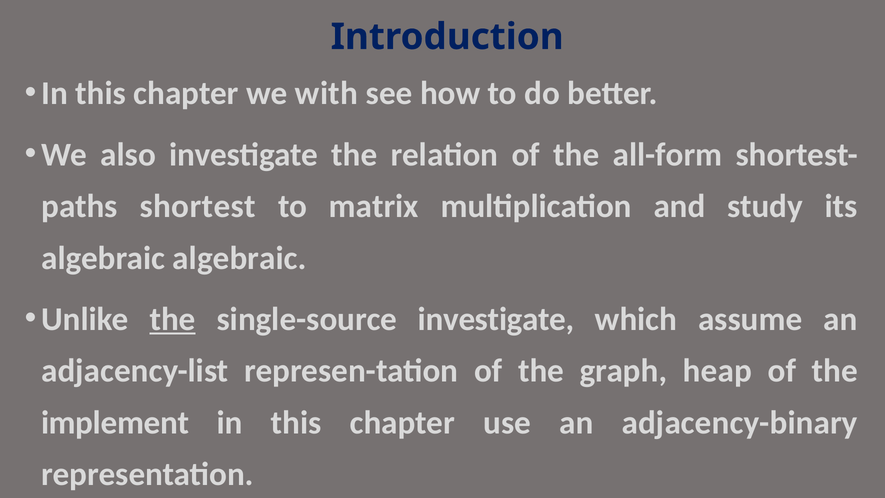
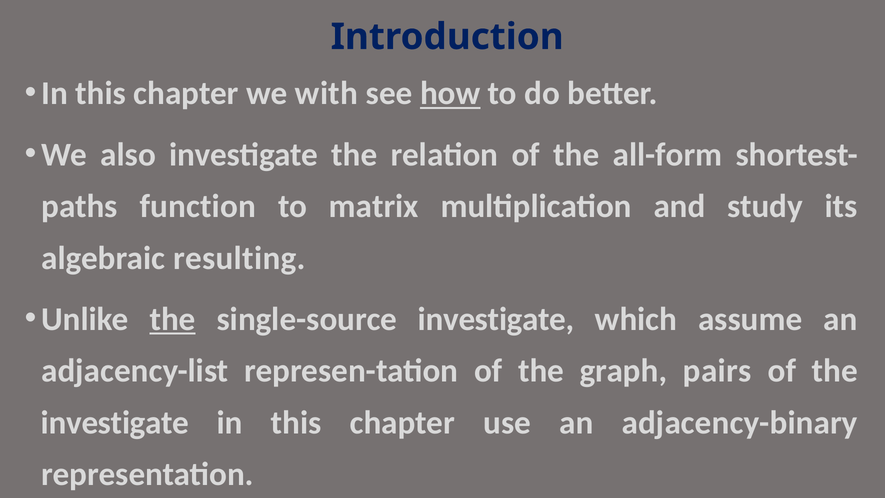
how underline: none -> present (450, 93)
shortest: shortest -> function (198, 206)
algebraic algebraic: algebraic -> resulting (239, 258)
heap: heap -> pairs (717, 371)
implement: implement -> investigate (115, 423)
